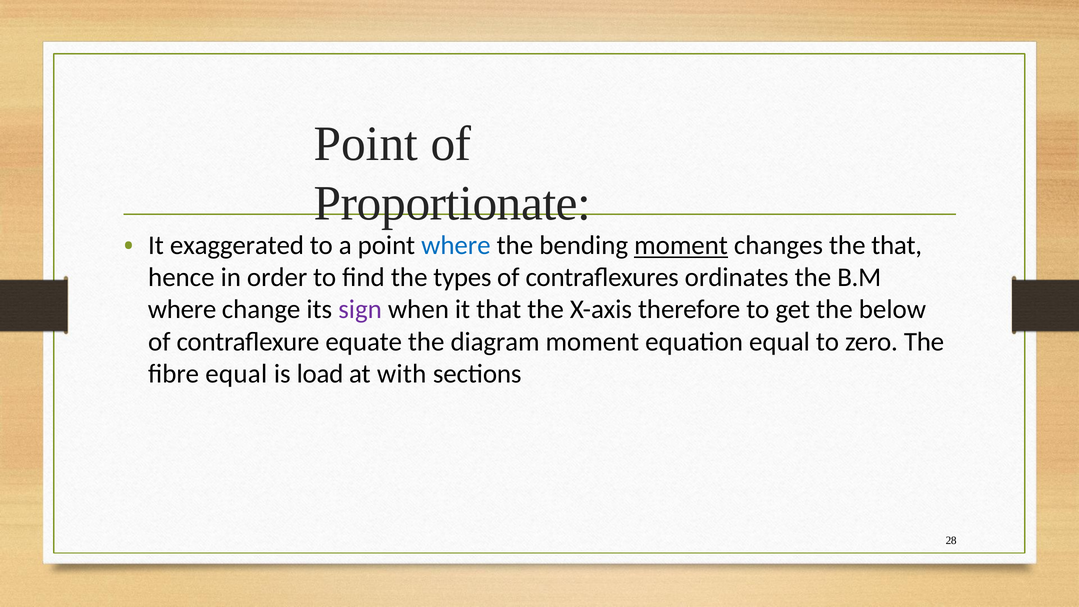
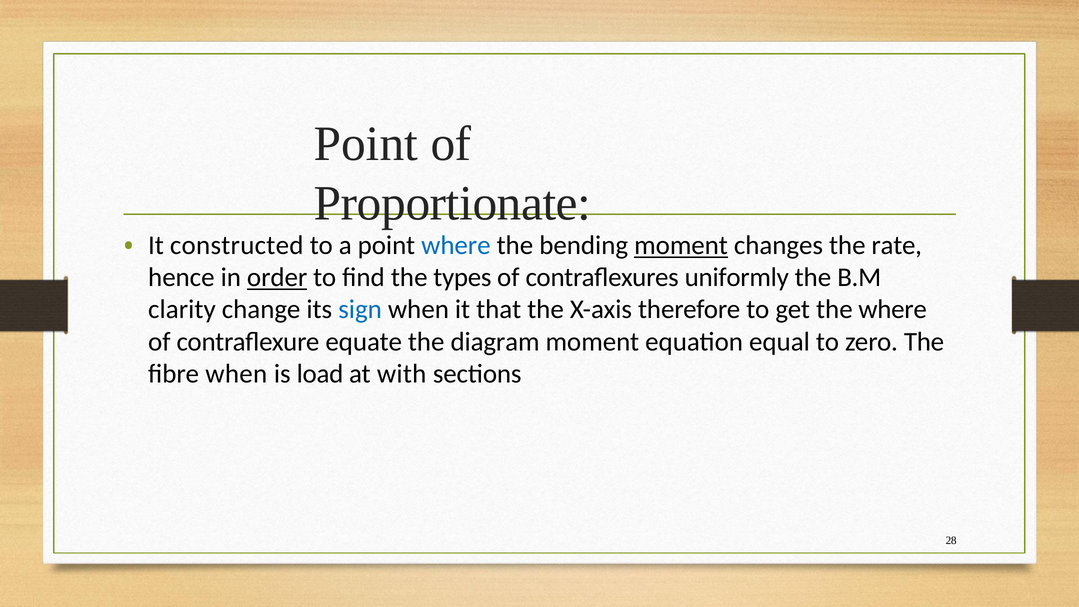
exaggerated: exaggerated -> constructed (237, 245)
the that: that -> rate (897, 245)
order underline: none -> present (277, 277)
ordinates: ordinates -> uniformly (737, 277)
where: where -> clarity (182, 310)
sign colour: purple -> blue (360, 310)
the below: below -> where (893, 310)
fibre equal: equal -> when (236, 374)
